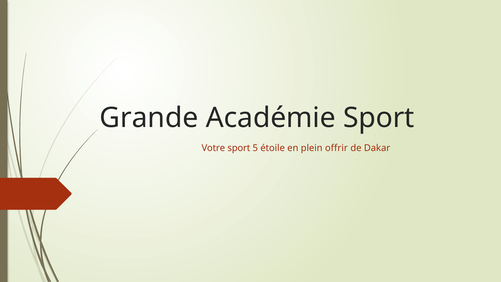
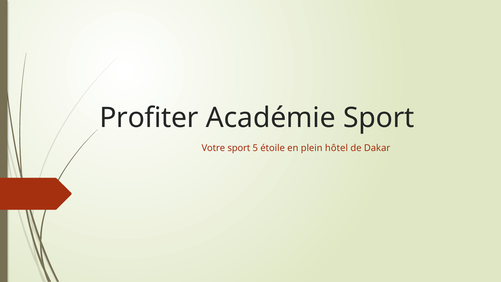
Grande: Grande -> Profiter (149, 118)
offrir: offrir -> hôtel (336, 148)
